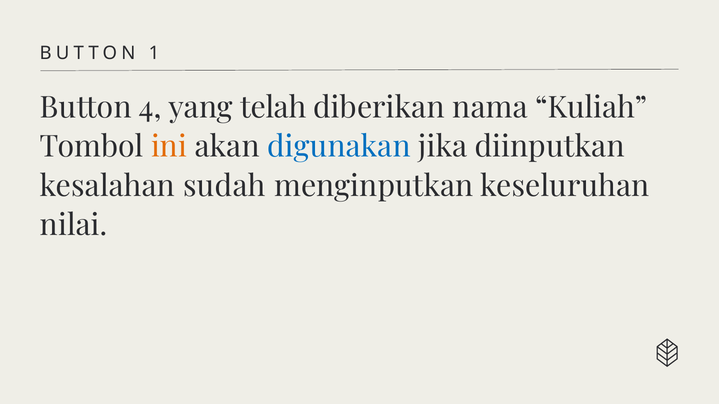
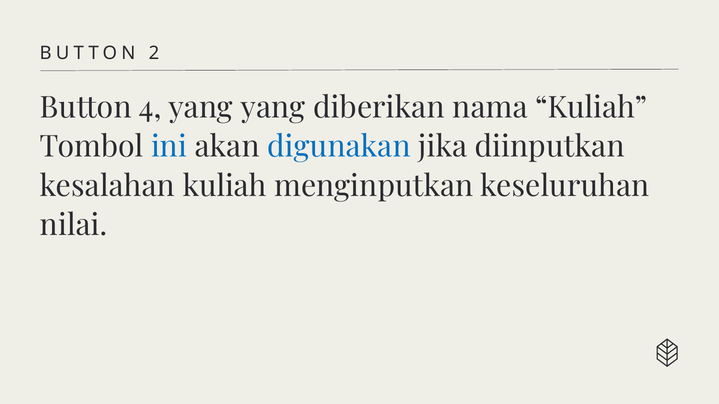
1: 1 -> 2 (154, 53)
yang telah: telah -> yang (273, 108)
ini colour: orange -> blue (169, 147)
kesalahan sudah: sudah -> kuliah (225, 186)
